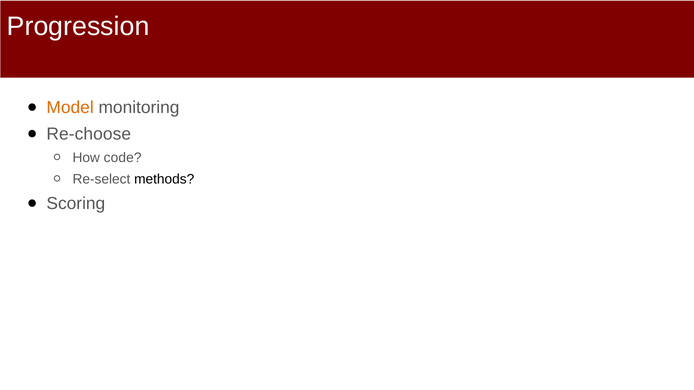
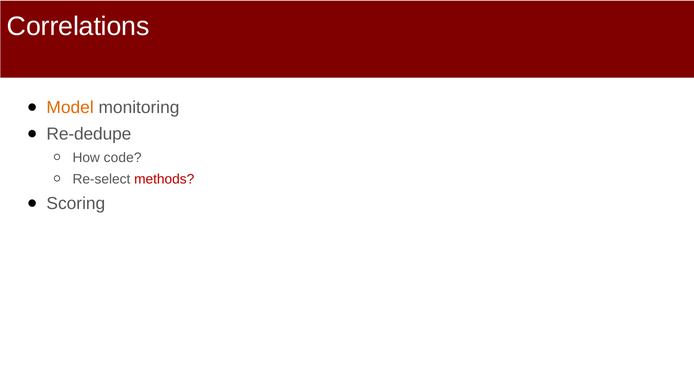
Progression: Progression -> Correlations (78, 26)
Re-choose: Re-choose -> Re-dedupe (89, 134)
methods colour: black -> red (164, 179)
